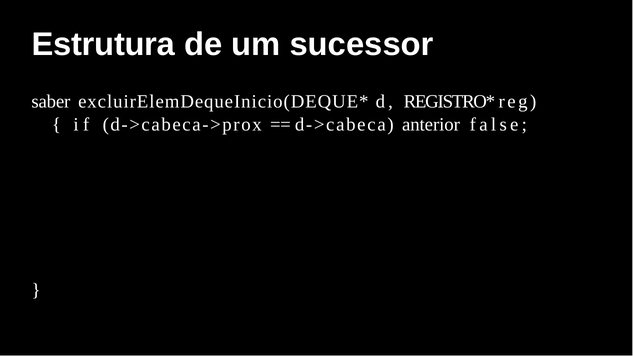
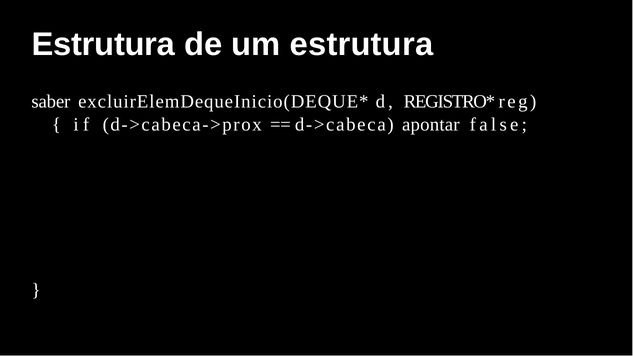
um sucessor: sucessor -> estrutura (361, 45)
anterior: anterior -> apontar (431, 125)
